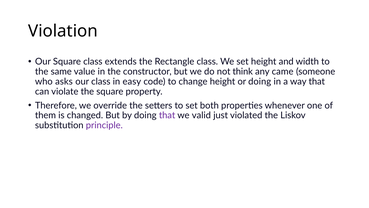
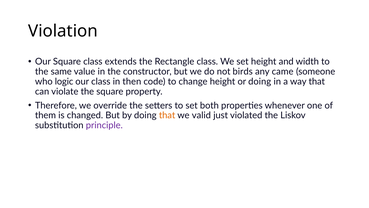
think: think -> birds (243, 72)
asks: asks -> logic (64, 81)
easy: easy -> then (132, 81)
that colour: purple -> orange (167, 115)
